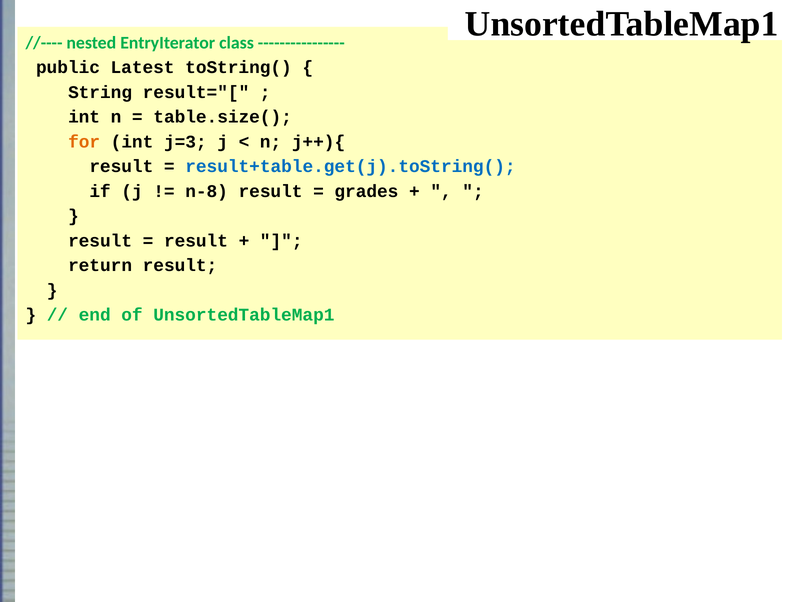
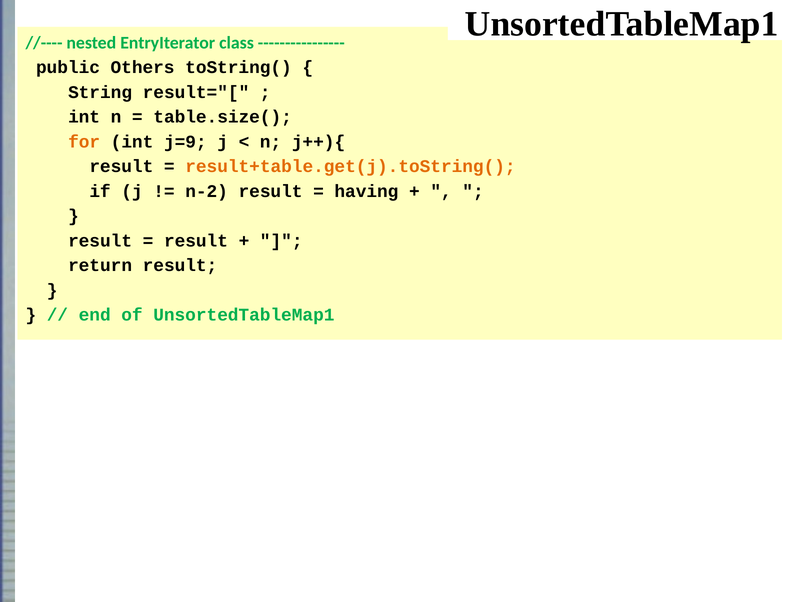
Latest: Latest -> Others (143, 67)
j=3: j=3 -> j=9 (185, 142)
result+table.get(j).toString( colour: blue -> orange (350, 166)
n-8: n-8 -> n-2 (207, 191)
grades: grades -> having (366, 191)
